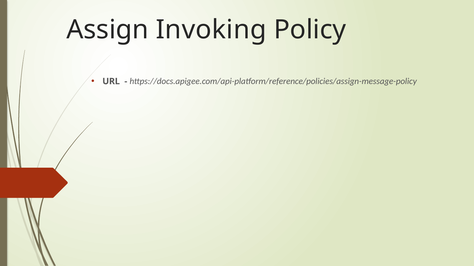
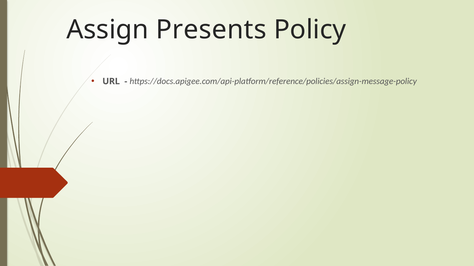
Invoking: Invoking -> Presents (211, 30)
